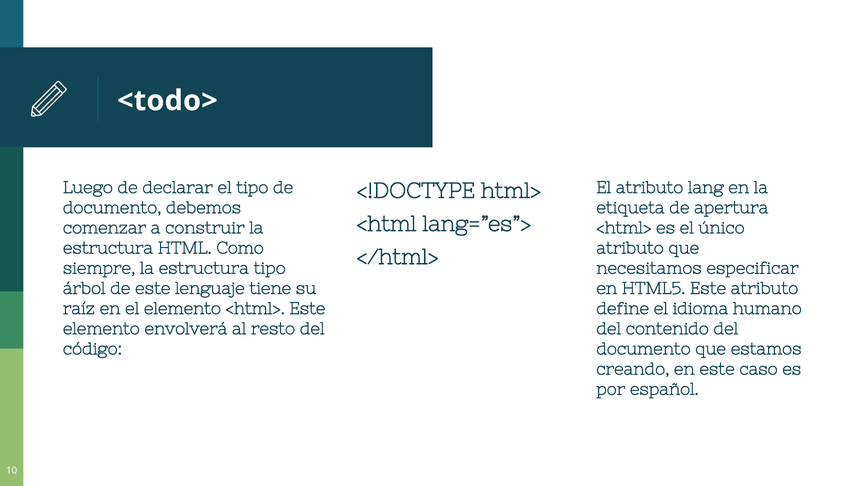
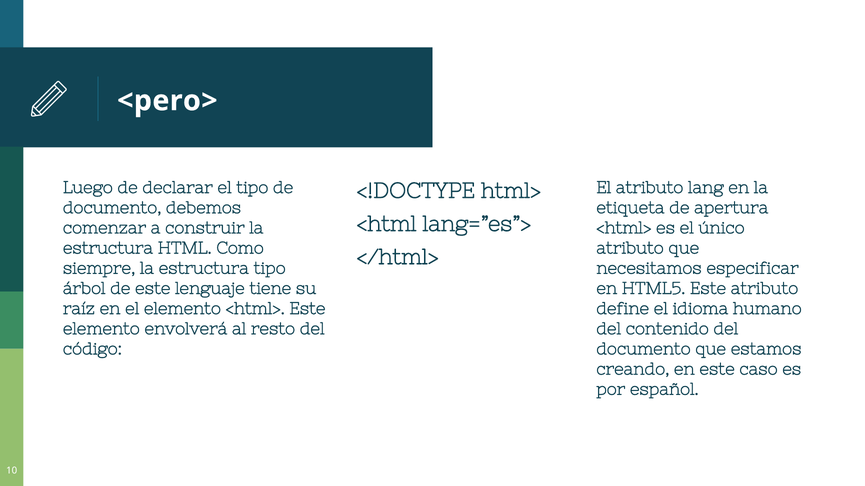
<todo>: <todo> -> <pero> (167, 101)
